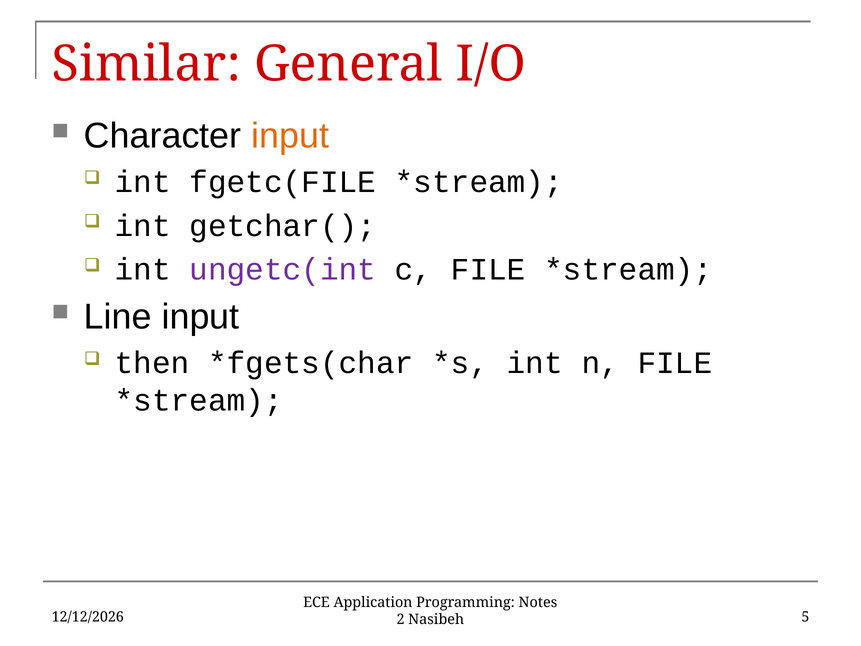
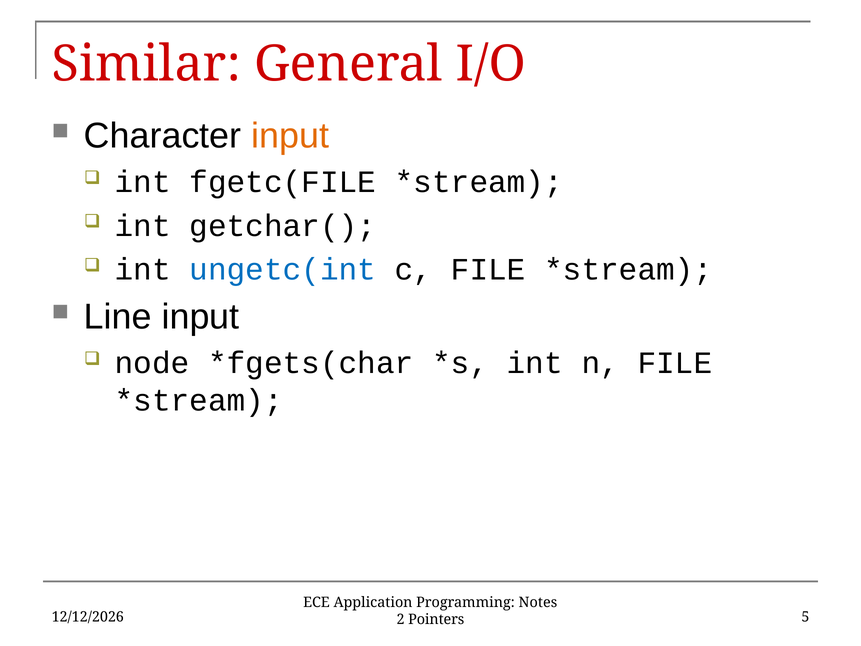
ungetc(int colour: purple -> blue (283, 269)
then: then -> node (152, 363)
Nasibeh: Nasibeh -> Pointers (436, 619)
